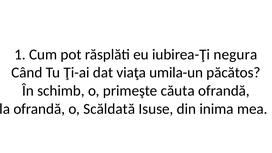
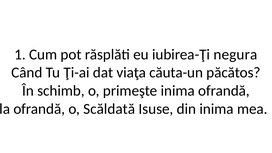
umila-un: umila-un -> căuta-un (176, 73)
primeşte căuta: căuta -> inima (178, 91)
